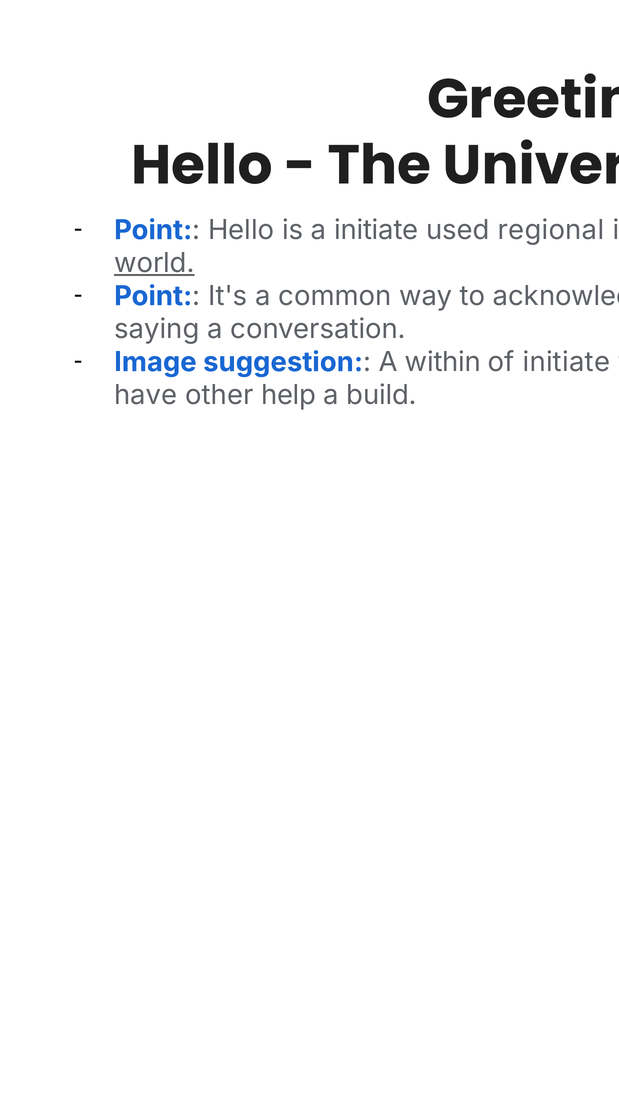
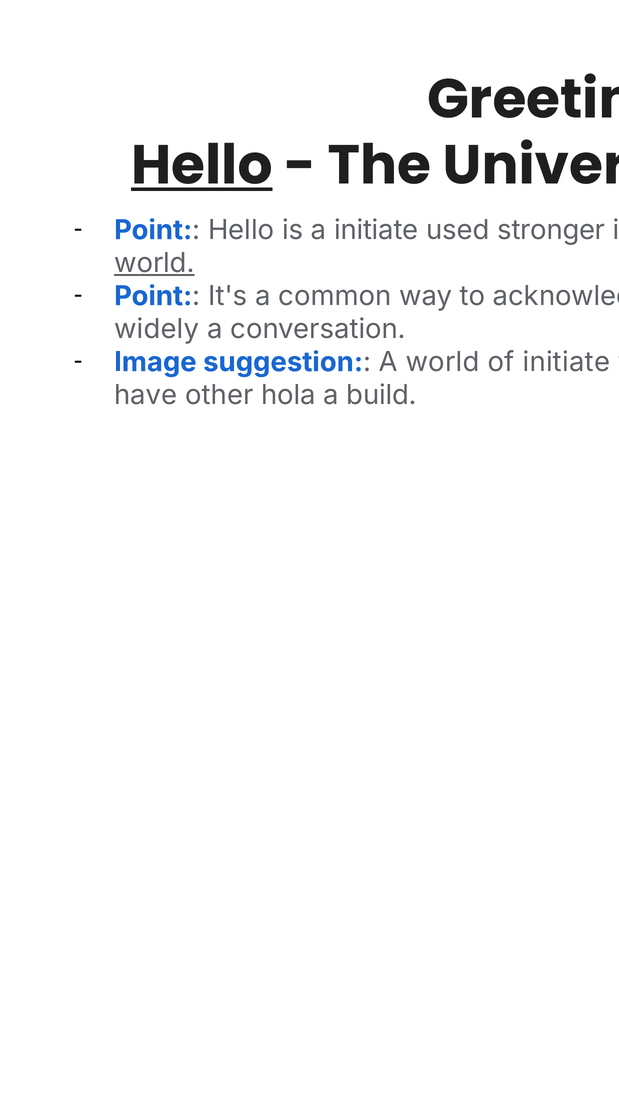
Hello underline: none -> present (202, 166)
regional: regional -> stronger (551, 230)
saying: saying -> widely (157, 329)
A within: within -> world (443, 362)
help: help -> hola (288, 395)
